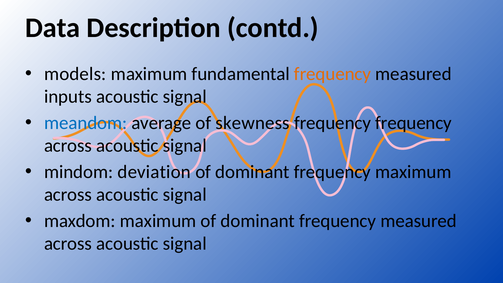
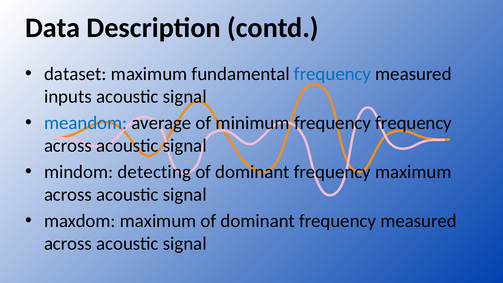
models: models -> dataset (75, 74)
frequency colour: orange -> blue (332, 74)
skewness: skewness -> minimum (253, 123)
deviation: deviation -> detecting (154, 172)
